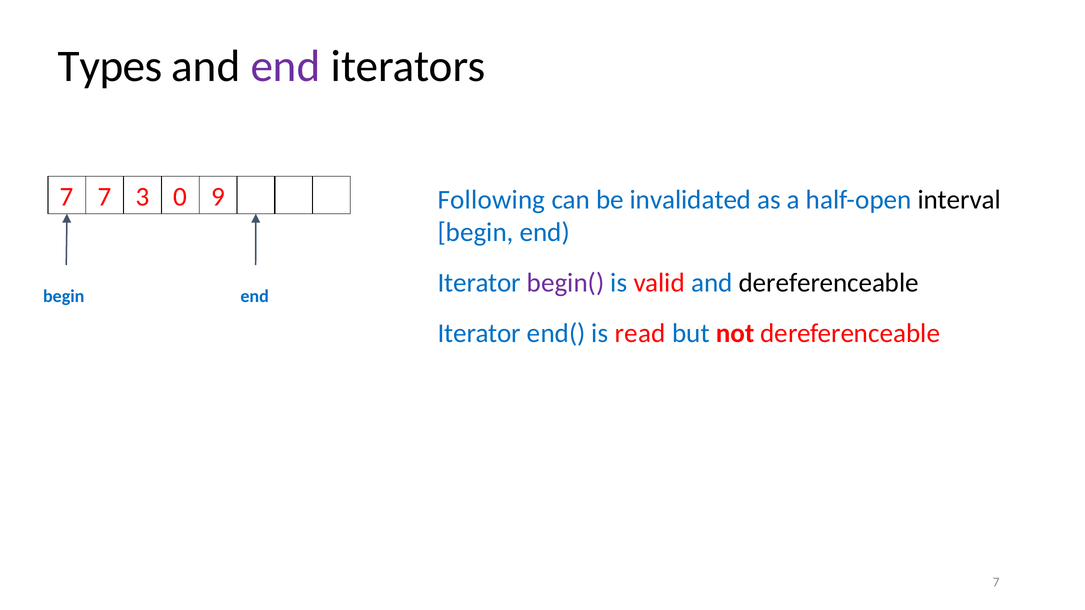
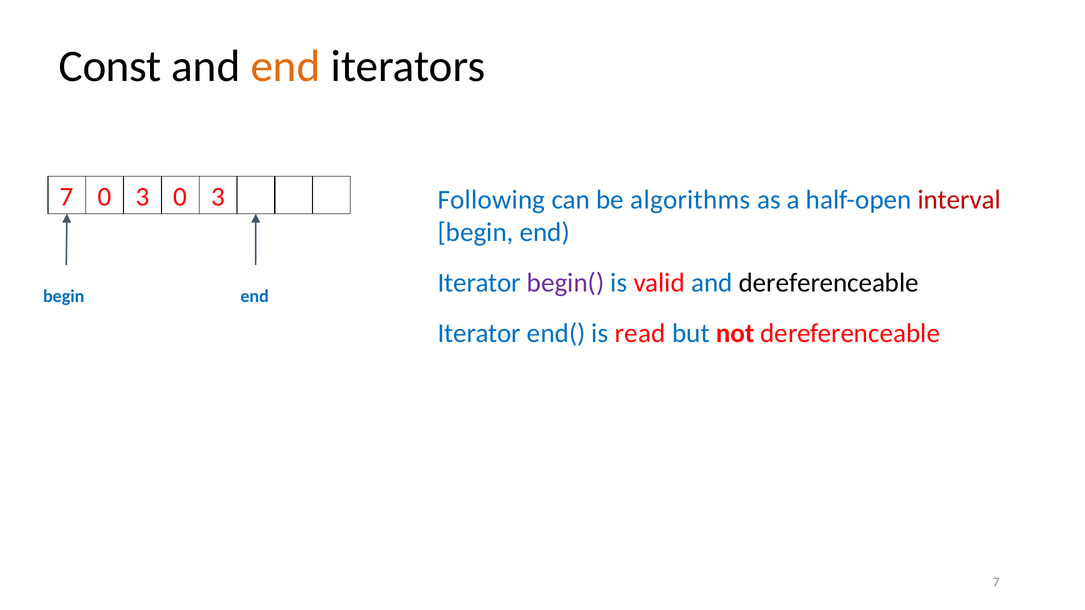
Types: Types -> Const (110, 66)
end colour: purple -> orange (285, 66)
7 7: 7 -> 0 (105, 197)
3 0 9: 9 -> 3 (218, 197)
invalidated: invalidated -> algorithms (690, 200)
interval colour: black -> red (959, 200)
